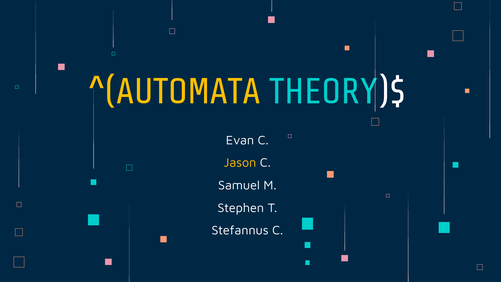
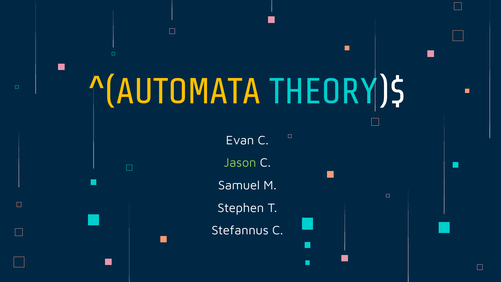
Jason colour: yellow -> light green (240, 163)
